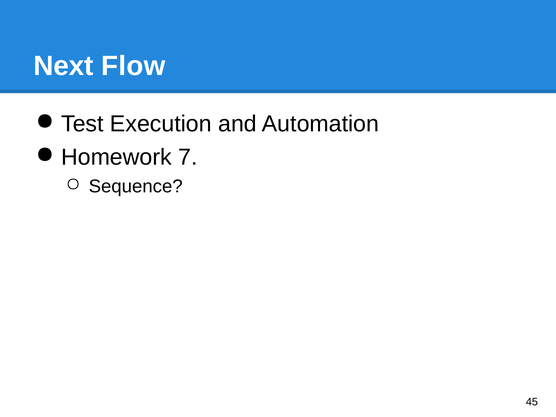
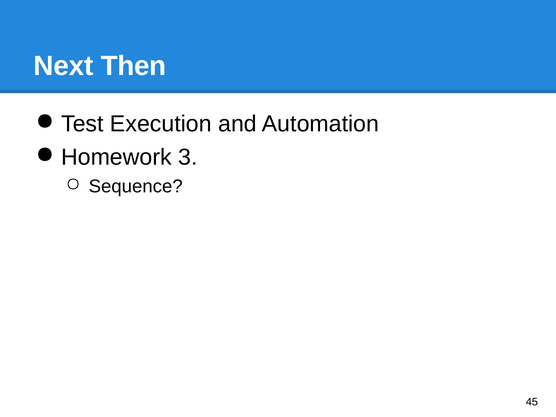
Flow: Flow -> Then (134, 66)
7: 7 -> 3 (188, 157)
